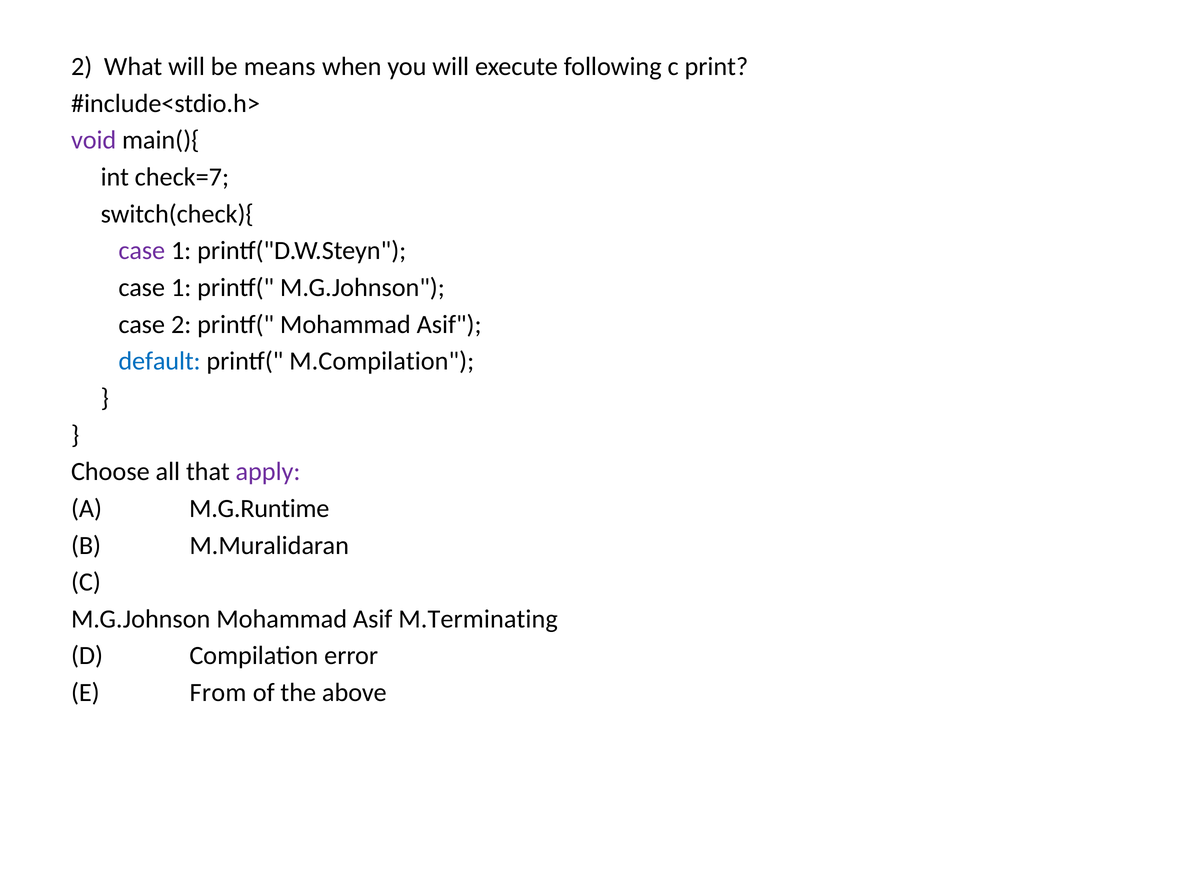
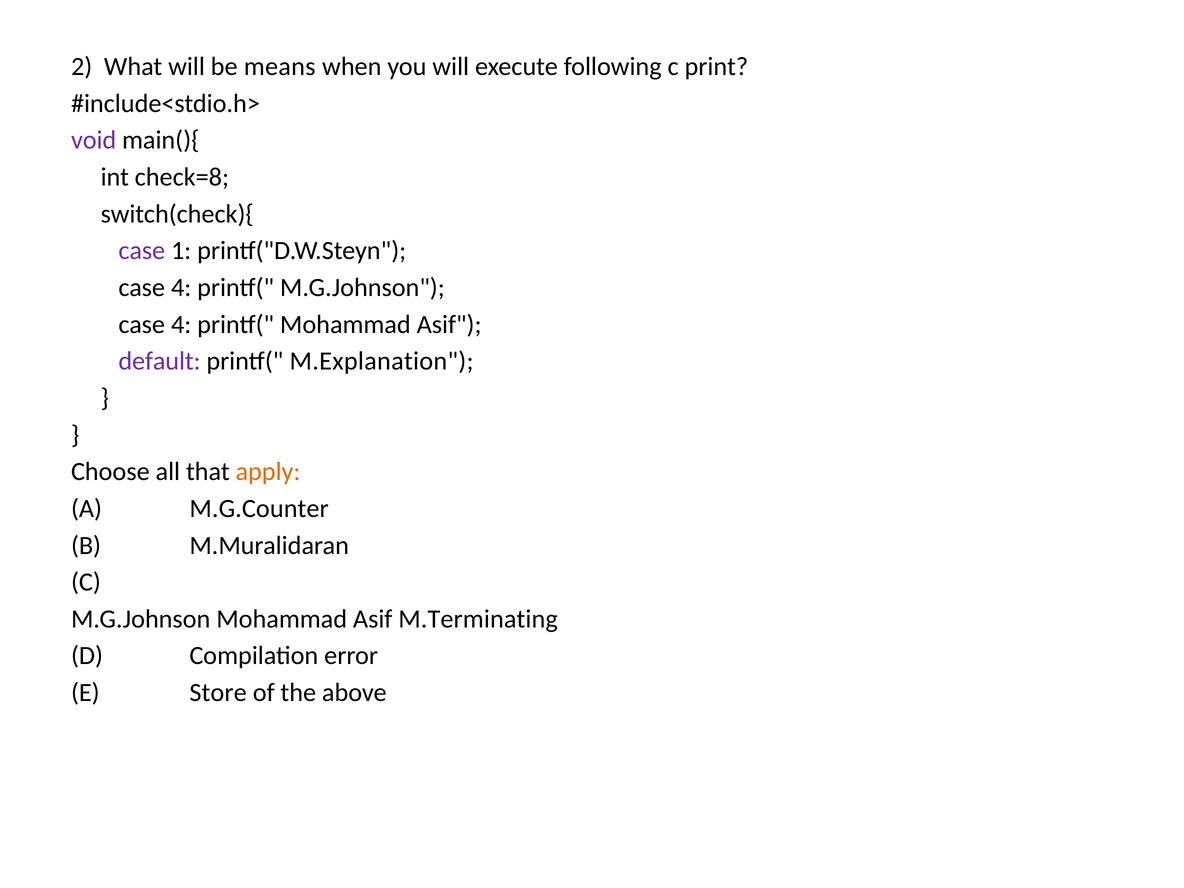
check=7: check=7 -> check=8 (182, 177)
1: 1 -> 4 (181, 288)
2: 2 -> 4 (181, 324)
default colour: blue -> purple (159, 361)
M.Compilation: M.Compilation -> M.Explanation (382, 361)
apply colour: purple -> orange (268, 472)
M.G.Runtime: M.G.Runtime -> M.G.Counter (259, 509)
From: From -> Store (218, 693)
